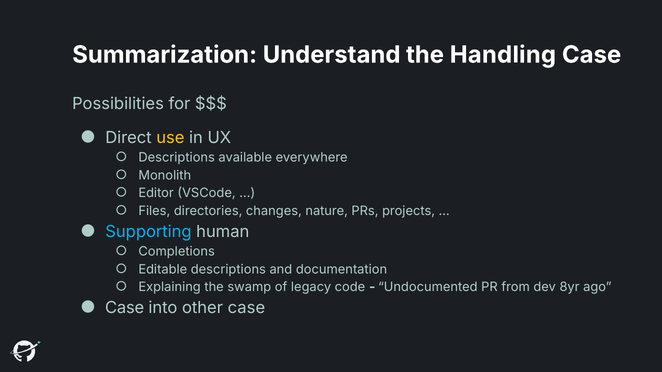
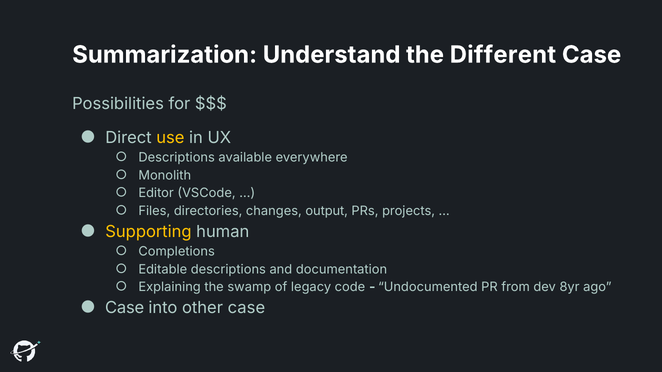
Handling: Handling -> Different (503, 55)
nature: nature -> output (327, 211)
Supporting colour: light blue -> yellow (148, 232)
